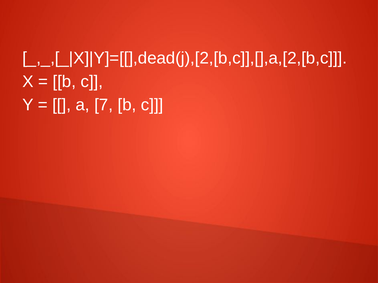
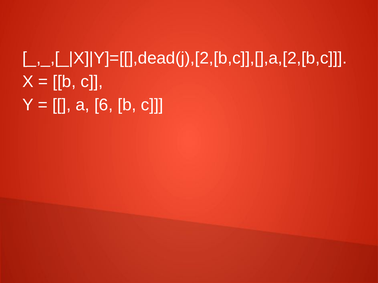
7: 7 -> 6 (104, 105)
